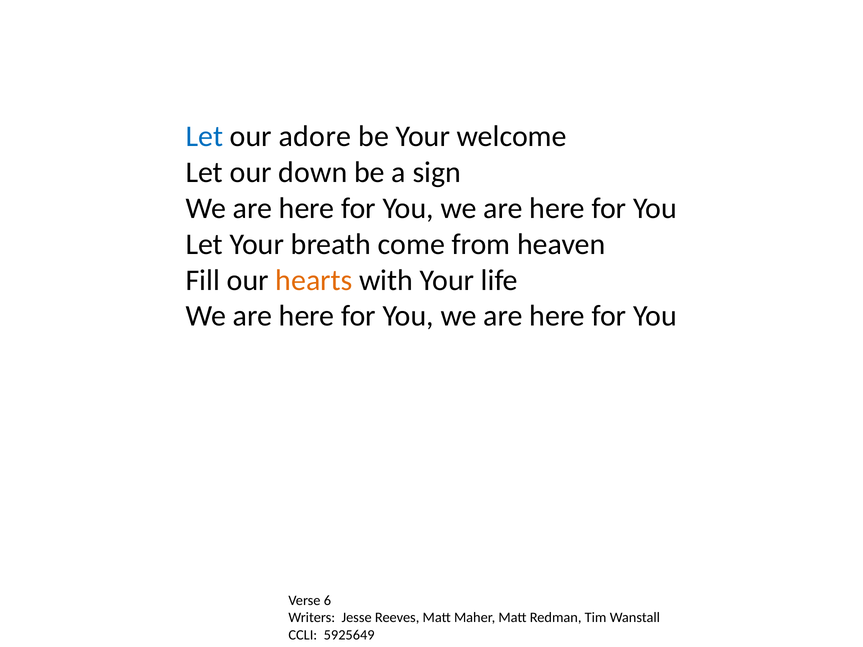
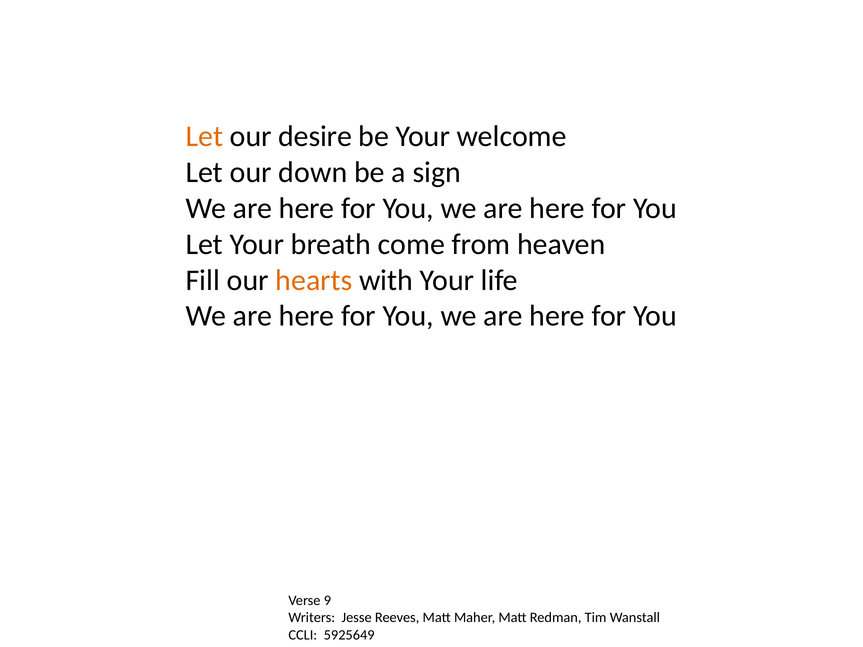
Let colour: blue -> orange (204, 136)
adore: adore -> desire (315, 136)
6: 6 -> 9 (327, 601)
